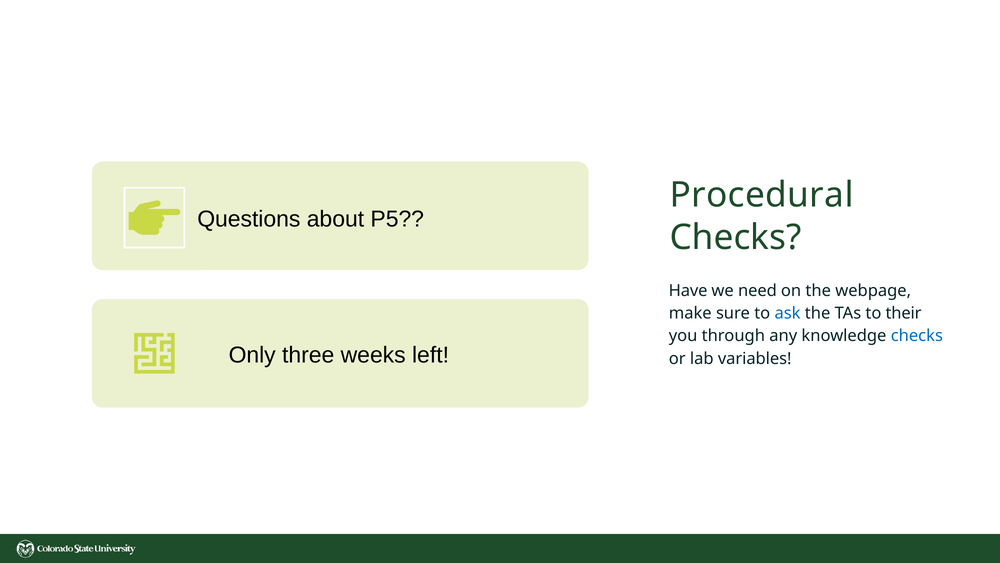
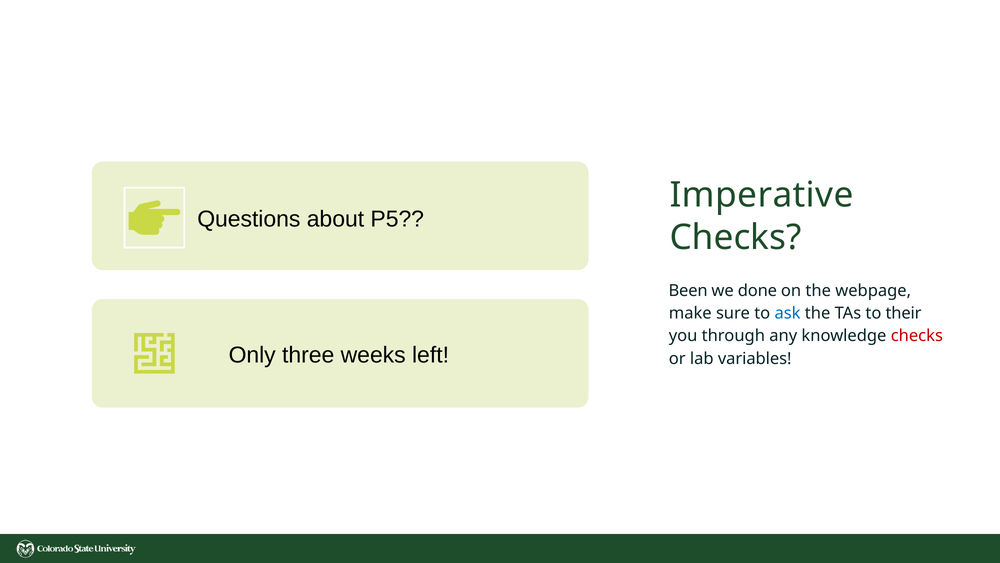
Procedural: Procedural -> Imperative (762, 195)
Have: Have -> Been (688, 290)
need: need -> done (757, 290)
checks colour: blue -> red (917, 336)
